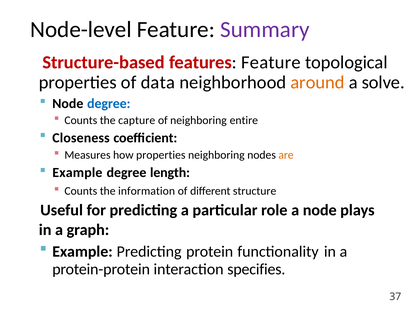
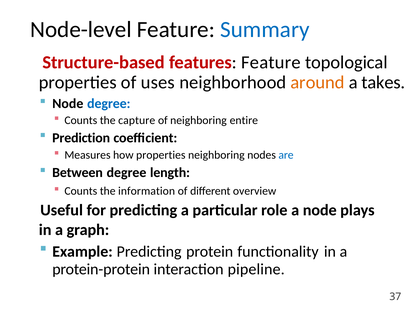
Summary colour: purple -> blue (265, 29)
data: data -> uses (158, 83)
solve: solve -> takes (383, 83)
Closeness: Closeness -> Prediction (81, 138)
are colour: orange -> blue (286, 156)
Example: Example -> Between (78, 173)
structure: structure -> overview (255, 192)
specifies: specifies -> pipeline (256, 270)
